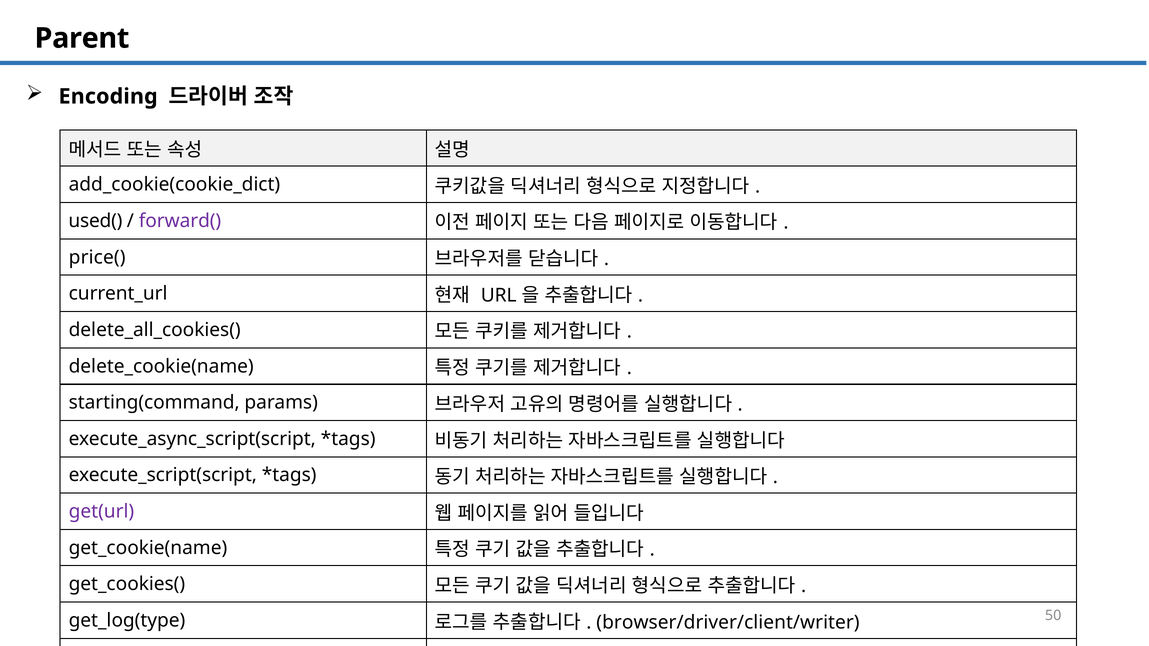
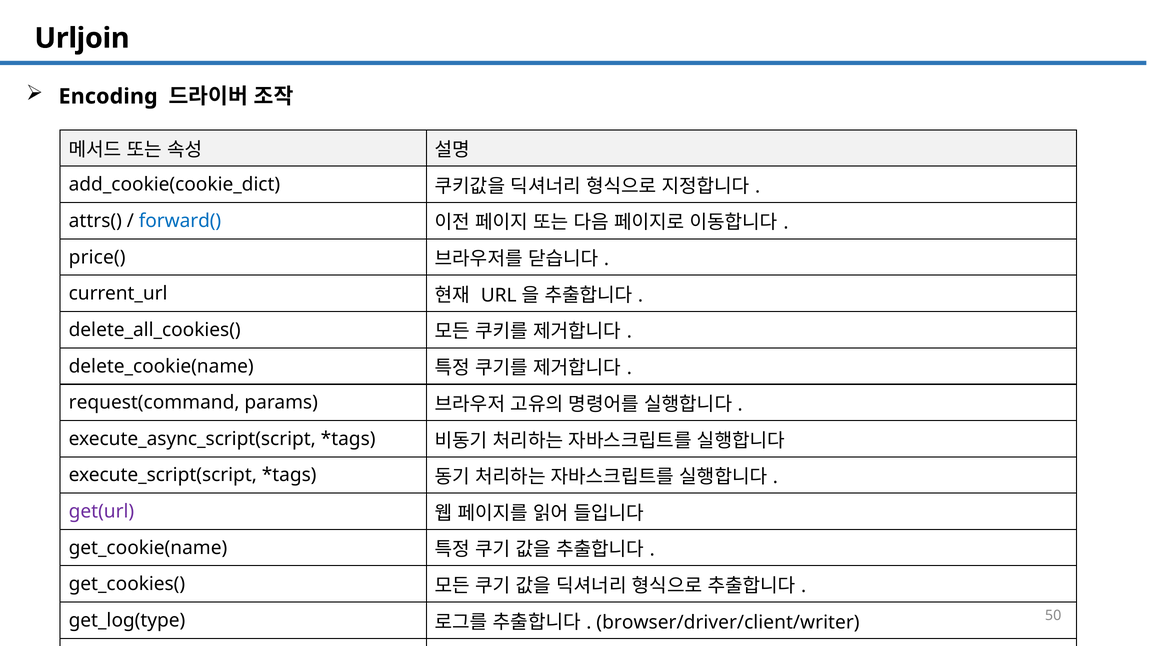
Parent: Parent -> Urljoin (82, 38)
used(: used( -> attrs( (95, 221)
forward( colour: purple -> blue (180, 221)
starting(command: starting(command -> request(command (154, 403)
